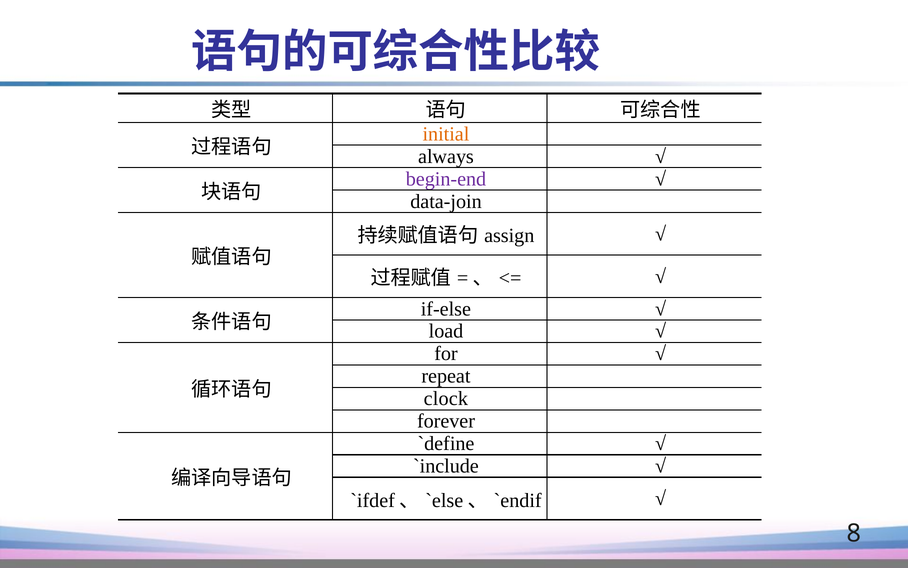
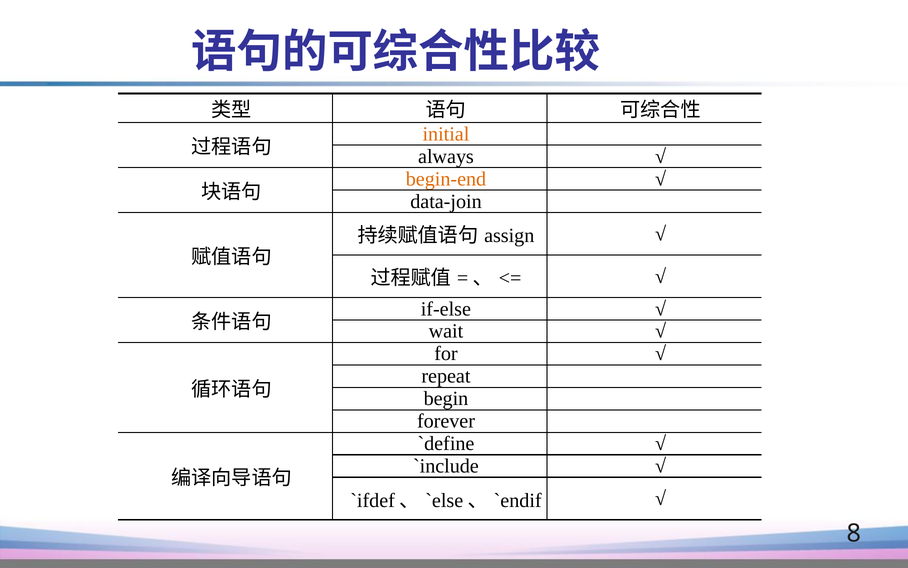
begin-end colour: purple -> orange (446, 179)
load: load -> wait (446, 331)
clock: clock -> begin (446, 398)
